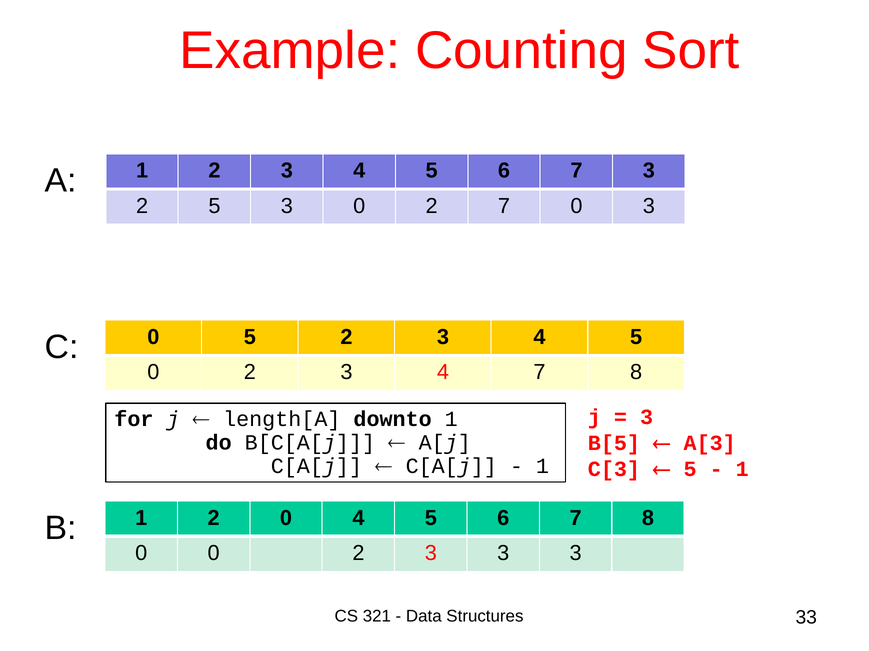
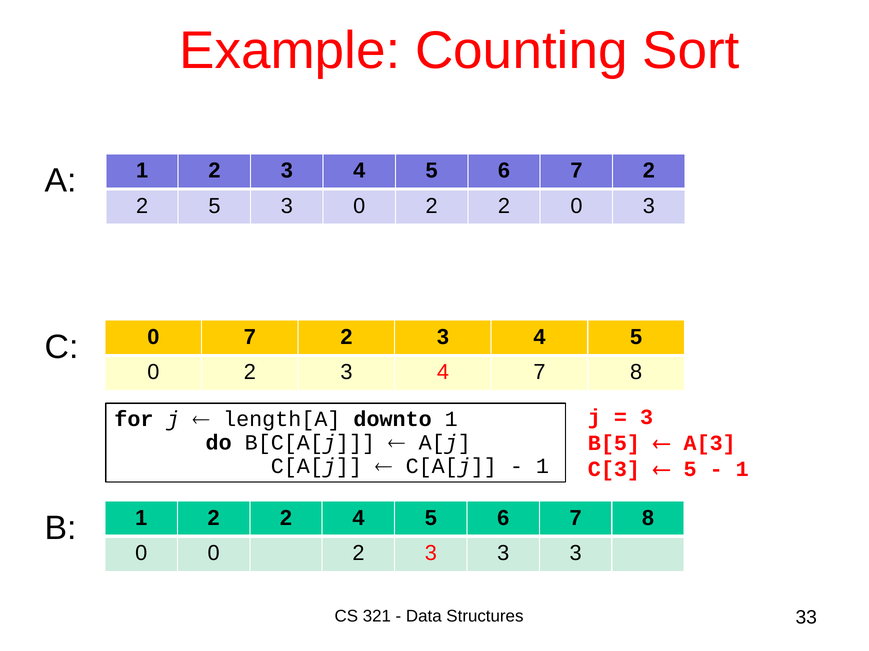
6 7 3: 3 -> 2 (649, 171)
0 2 7: 7 -> 2 (504, 206)
0 5: 5 -> 7 (250, 337)
1 2 0: 0 -> 2 (286, 518)
